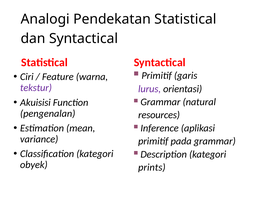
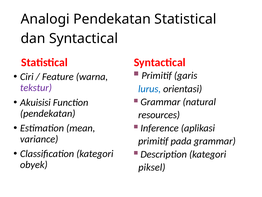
lurus colour: purple -> blue (150, 89)
pengenalan: pengenalan -> pendekatan (48, 113)
prints: prints -> piksel (152, 167)
